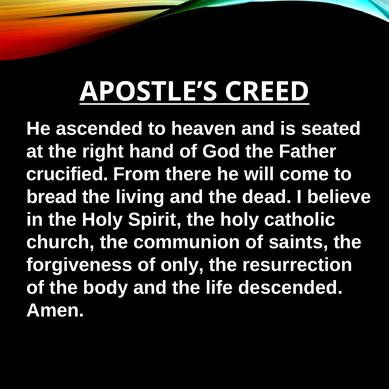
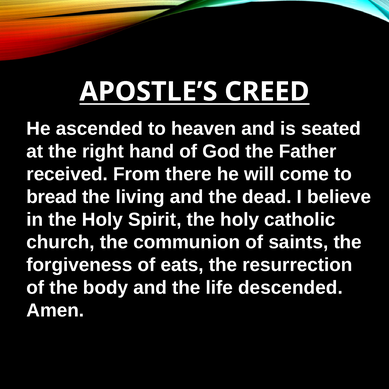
crucified: crucified -> received (67, 174)
only: only -> eats (182, 265)
